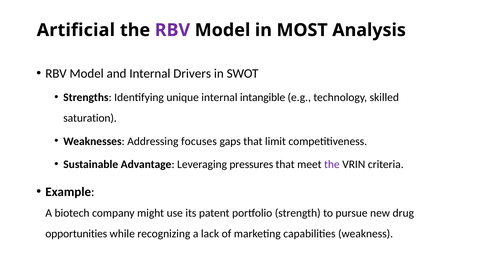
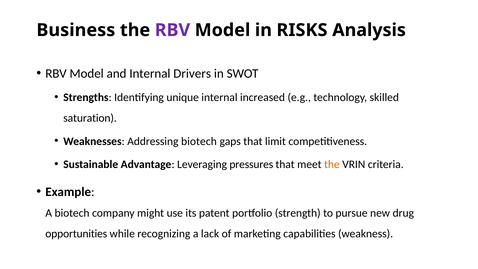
Artificial: Artificial -> Business (76, 30)
MOST: MOST -> RISKS (302, 30)
intangible: intangible -> increased (263, 97)
Addressing focuses: focuses -> biotech (199, 141)
the colour: purple -> orange (332, 164)
